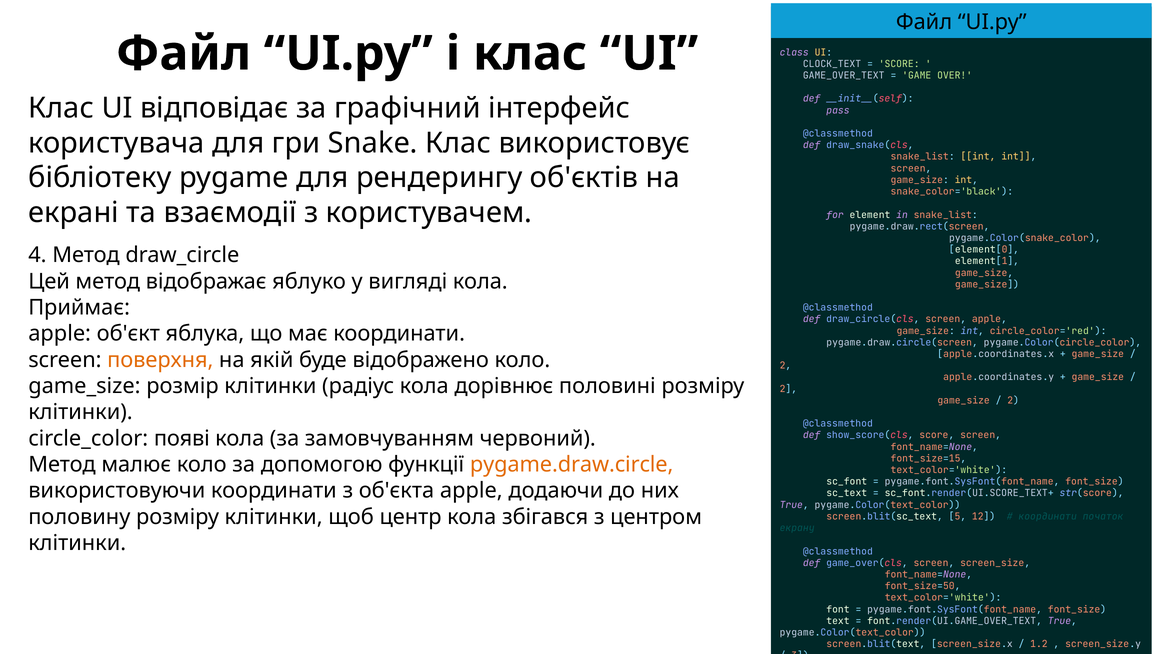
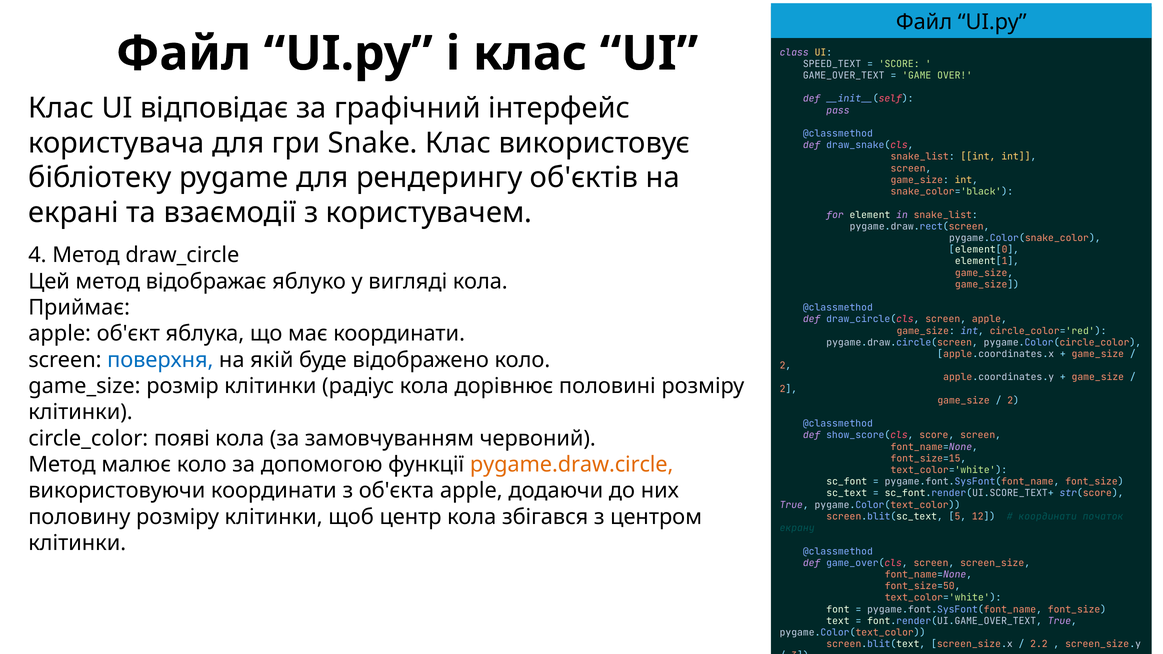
CLOCK_TEXT: CLOCK_TEXT -> SPEED_TEXT (832, 64)
поверхня colour: orange -> blue (160, 360)
1.2: 1.2 -> 2.2 (1039, 644)
